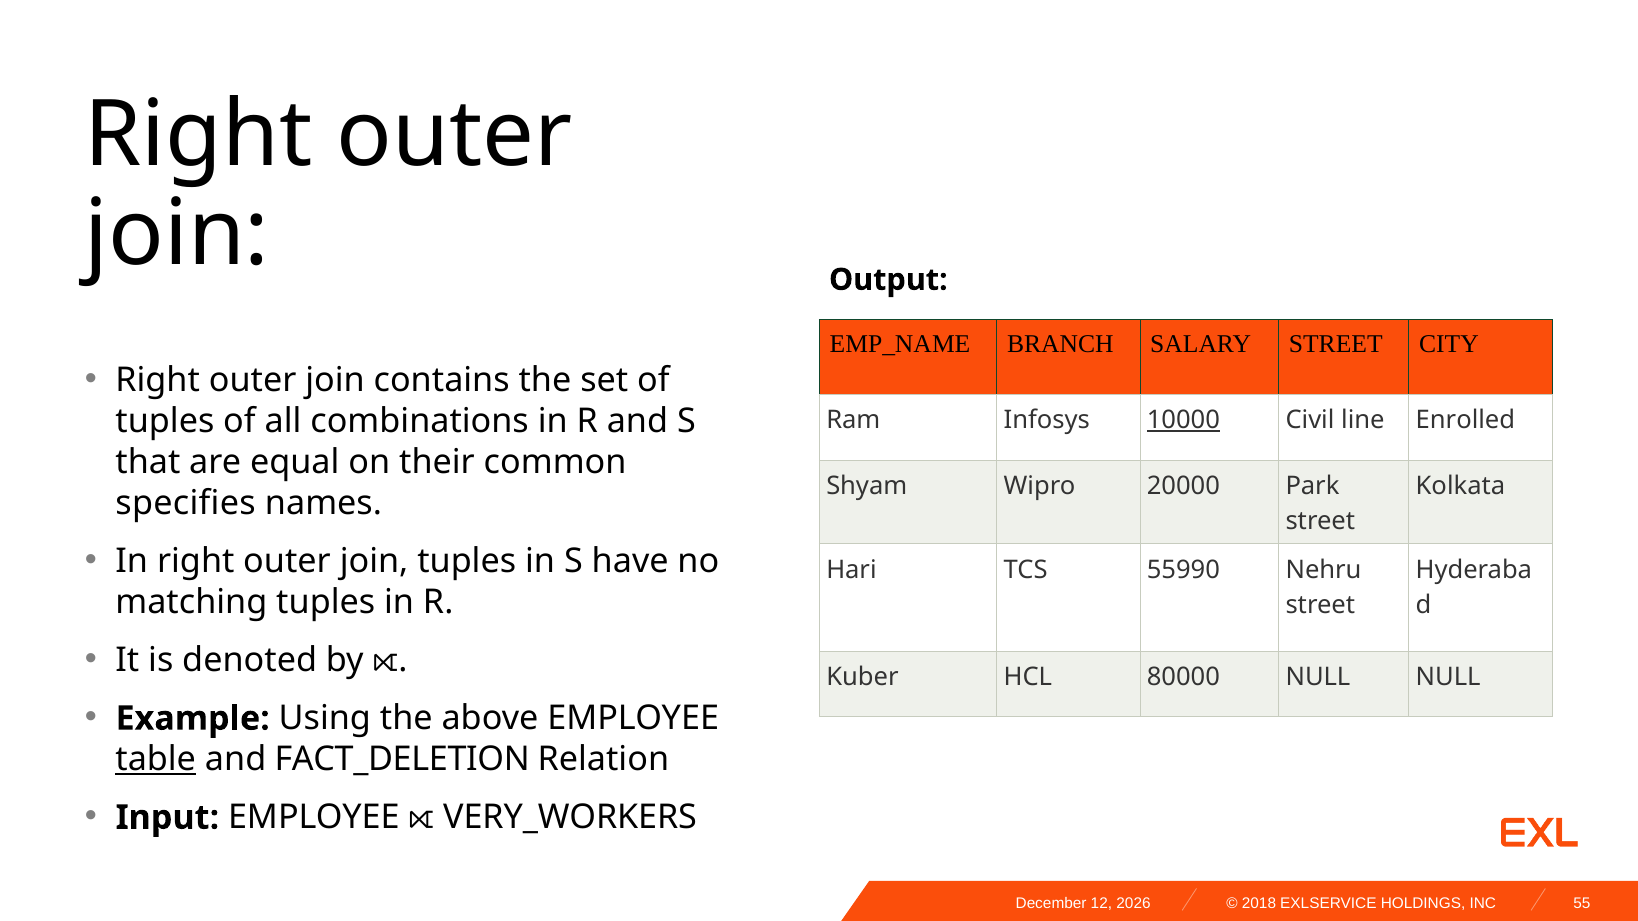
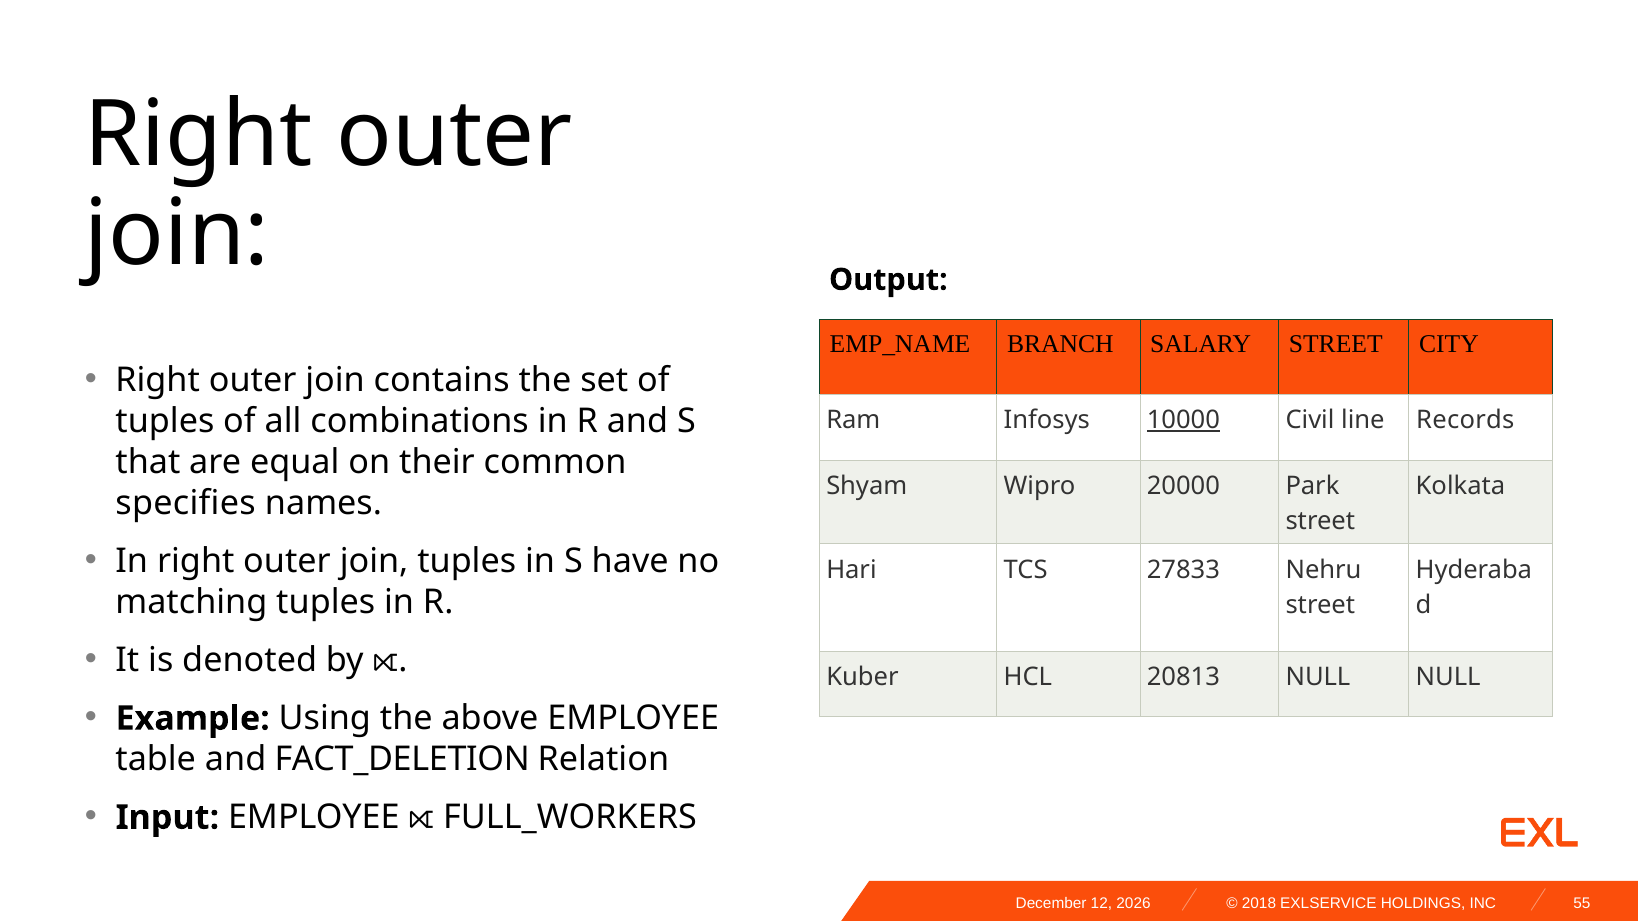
Enrolled: Enrolled -> Records (1465, 420)
55990: 55990 -> 27833 (1183, 570)
80000: 80000 -> 20813 (1183, 677)
table underline: present -> none (156, 760)
VERY_WORKERS: VERY_WORKERS -> FULL_WORKERS (570, 818)
